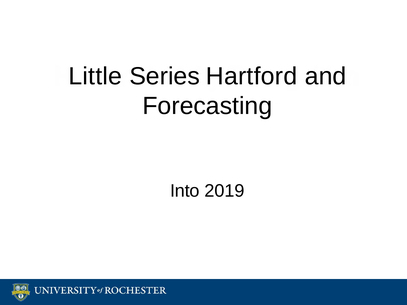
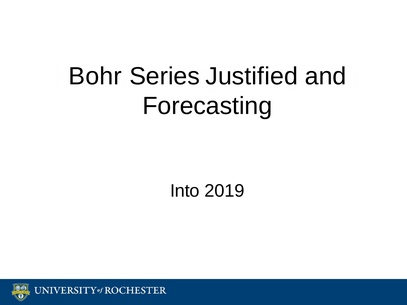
Little: Little -> Bohr (95, 76)
Hartford: Hartford -> Justified (252, 76)
